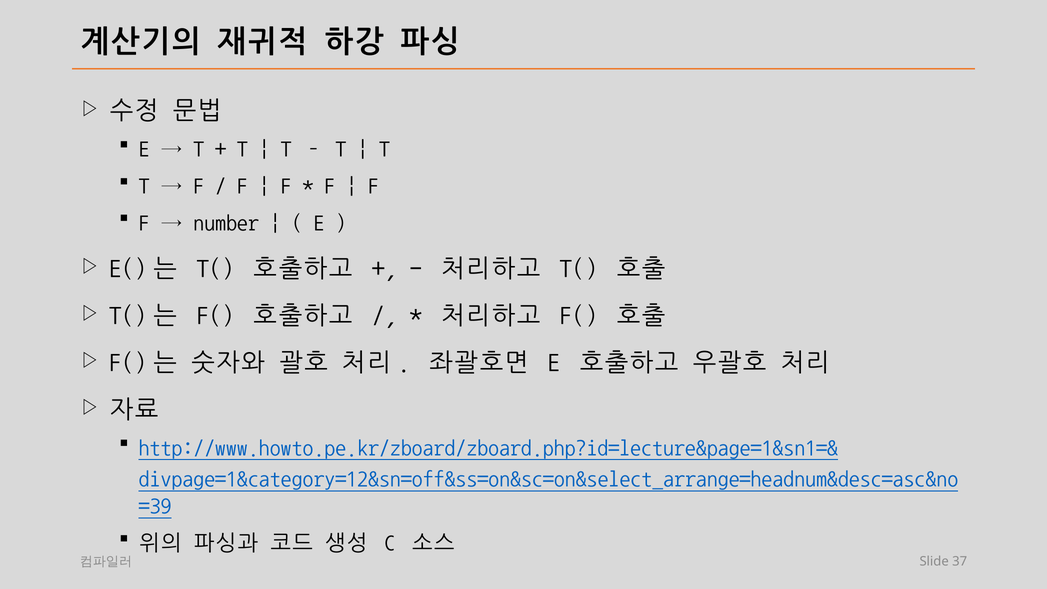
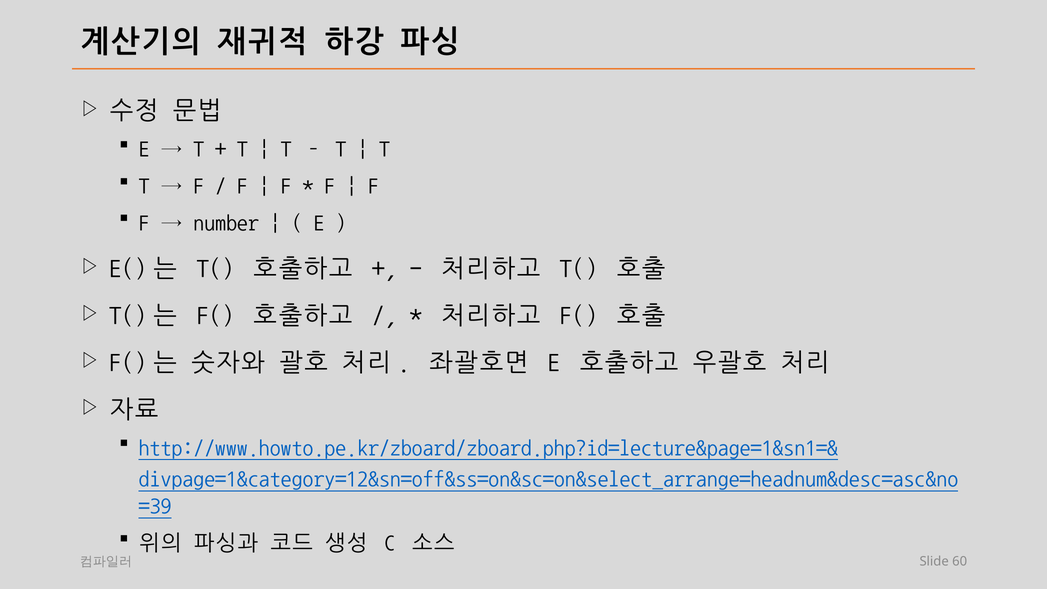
37: 37 -> 60 (960, 561)
